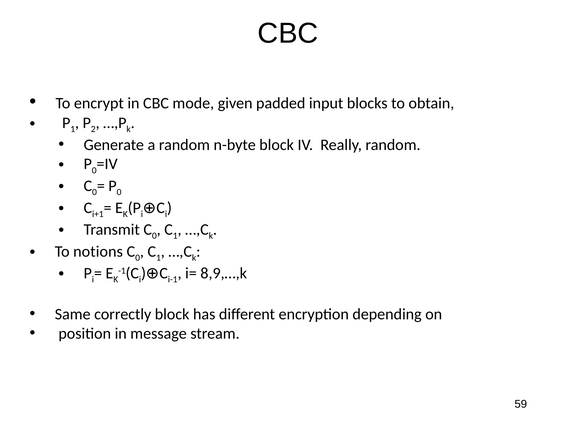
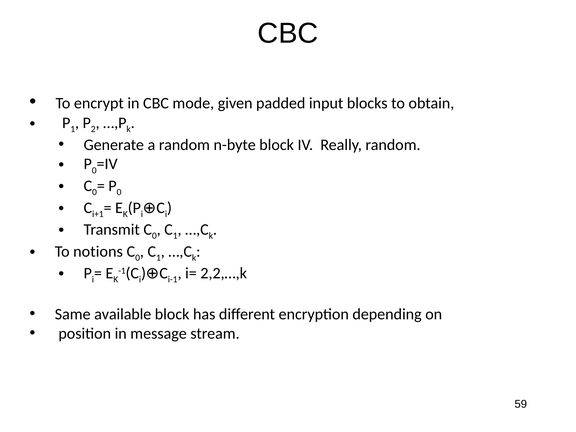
8,9,…,k: 8,9,…,k -> 2,2,…,k (224, 273)
correctly: correctly -> available (123, 314)
